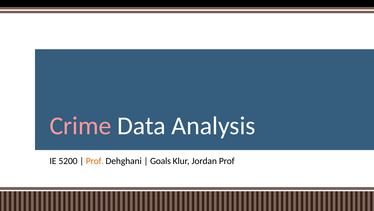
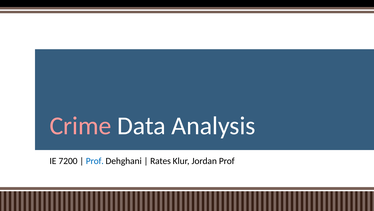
5200: 5200 -> 7200 (68, 161)
Prof colour: orange -> blue (95, 161)
Goals: Goals -> Rates (160, 161)
